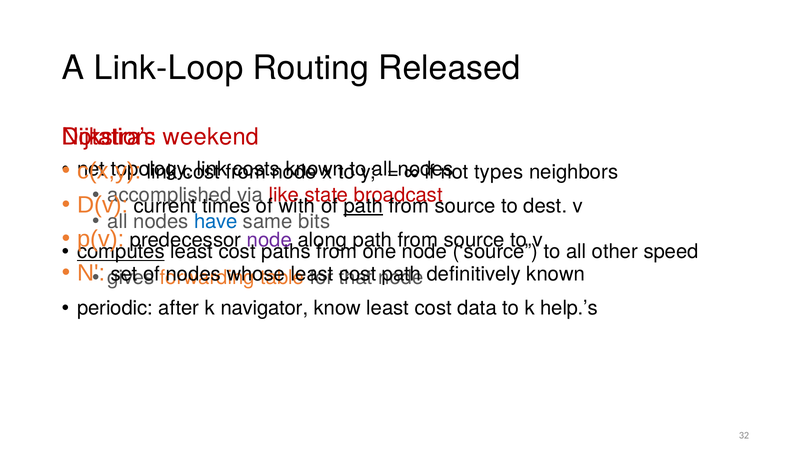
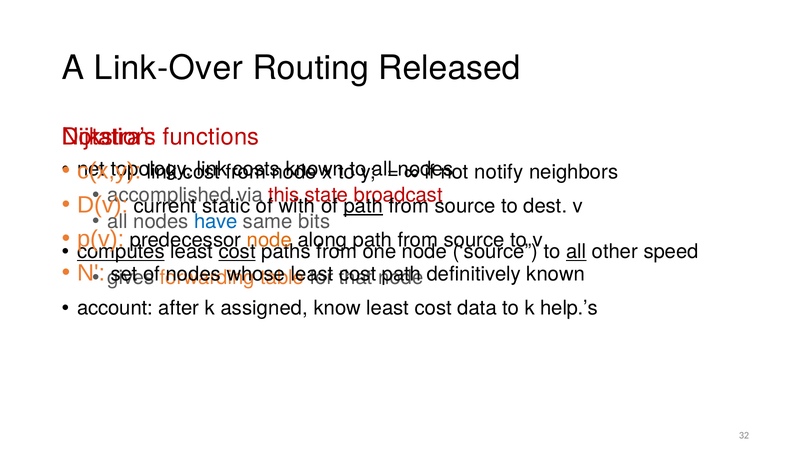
Link-Loop: Link-Loop -> Link-Over (168, 68)
weekend: weekend -> functions (211, 137)
types: types -> notify (499, 172)
like: like -> this (284, 195)
times: times -> static (226, 206)
node colour: purple -> orange (269, 240)
cost underline: none -> present (237, 252)
all underline: none -> present (576, 252)
periodic: periodic -> account (115, 308)
navigator: navigator -> assigned (264, 308)
